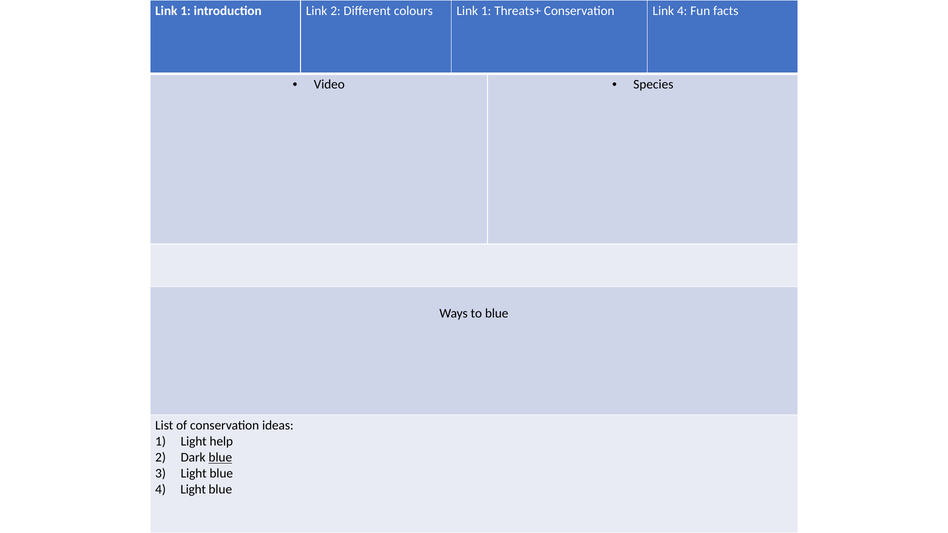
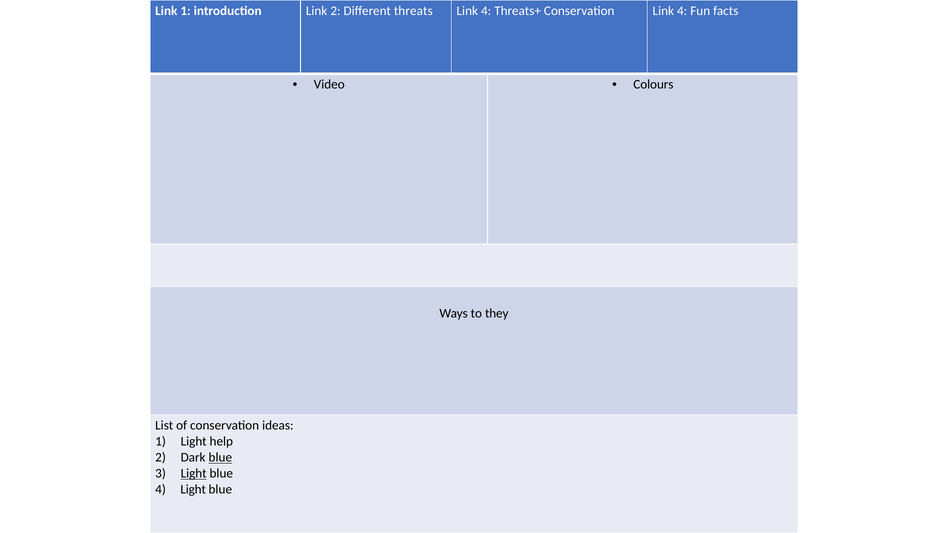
colours: colours -> threats (413, 11)
1: 1 -> 4 (486, 11)
Species: Species -> Colours (653, 84)
to blue: blue -> they (497, 314)
Light underline: none -> present (194, 474)
